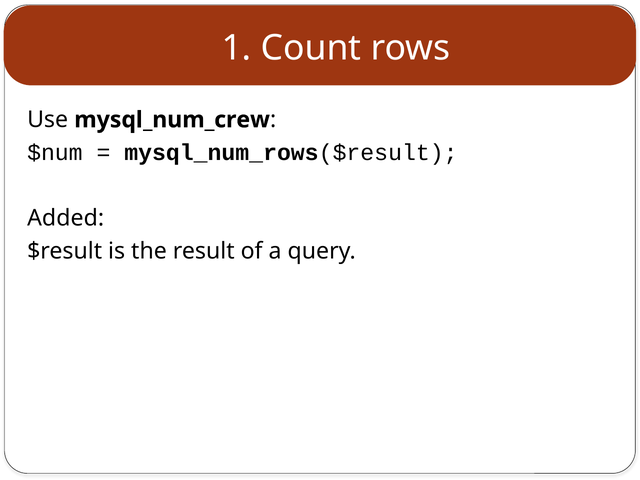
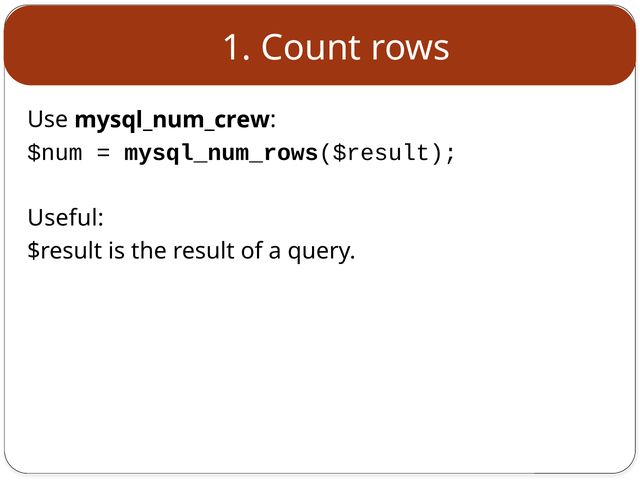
Added: Added -> Useful (66, 218)
